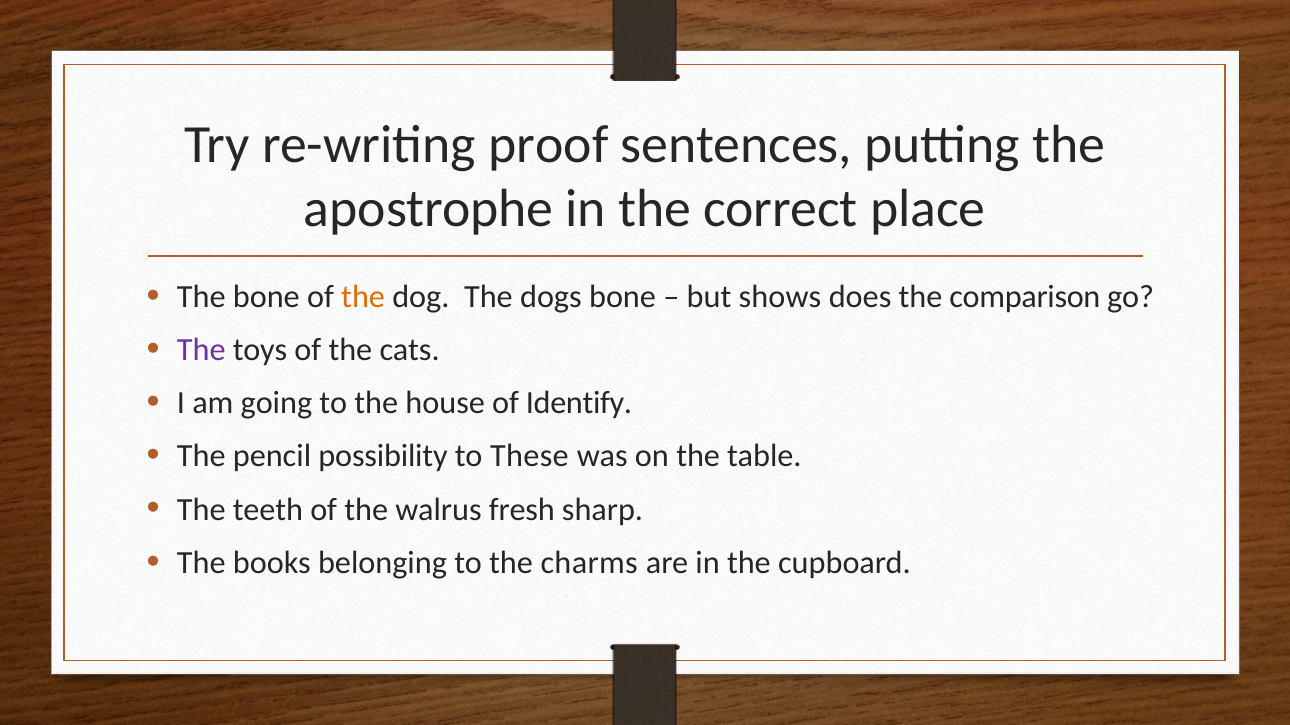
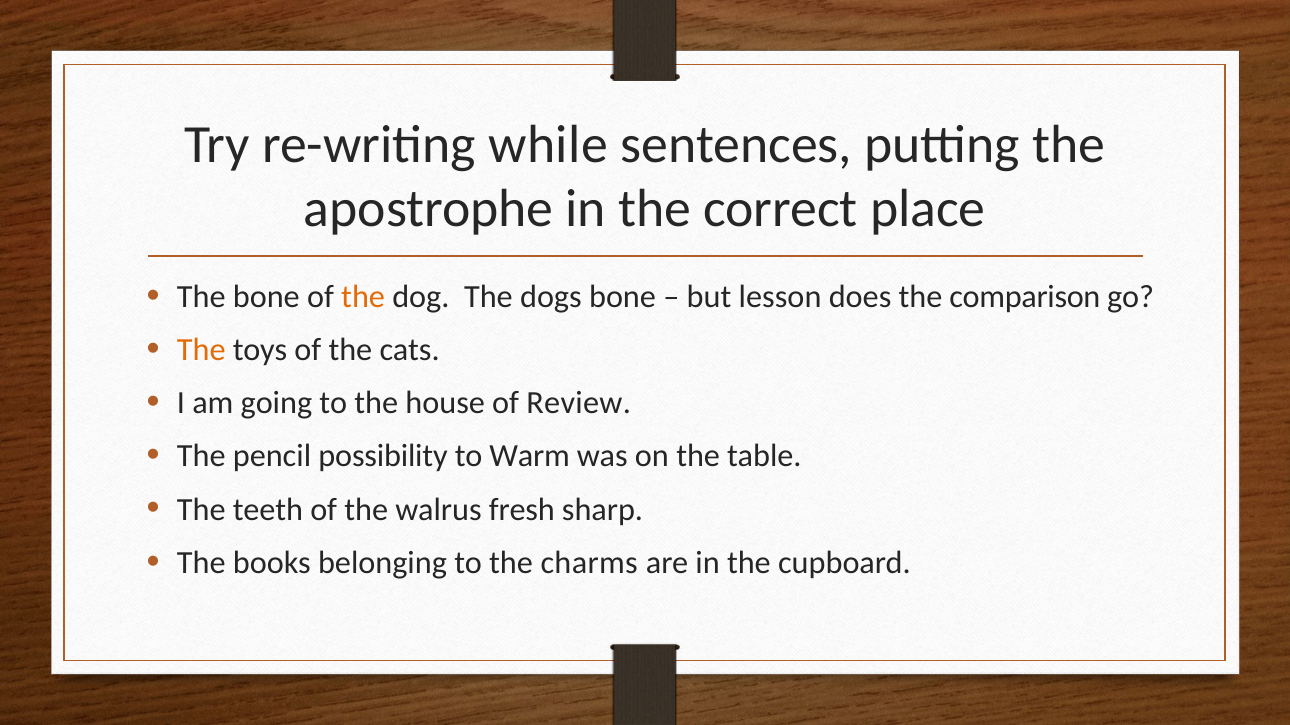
proof: proof -> while (548, 145)
shows: shows -> lesson (780, 297)
The colour: purple -> orange (201, 350)
Identify: Identify -> Review (579, 403)
These: These -> Warm (530, 457)
